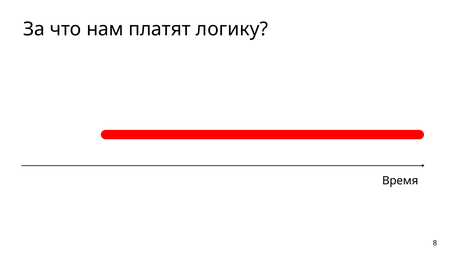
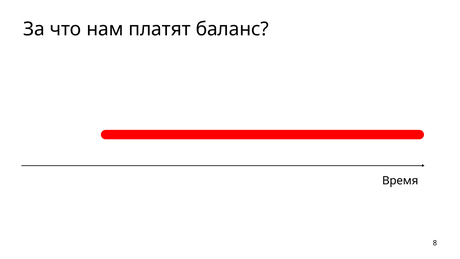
логику: логику -> баланс (232, 29)
